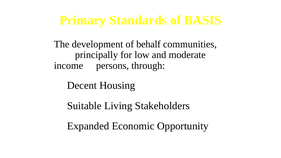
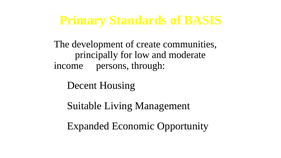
behalf: behalf -> create (148, 44)
Stakeholders: Stakeholders -> Management (162, 106)
